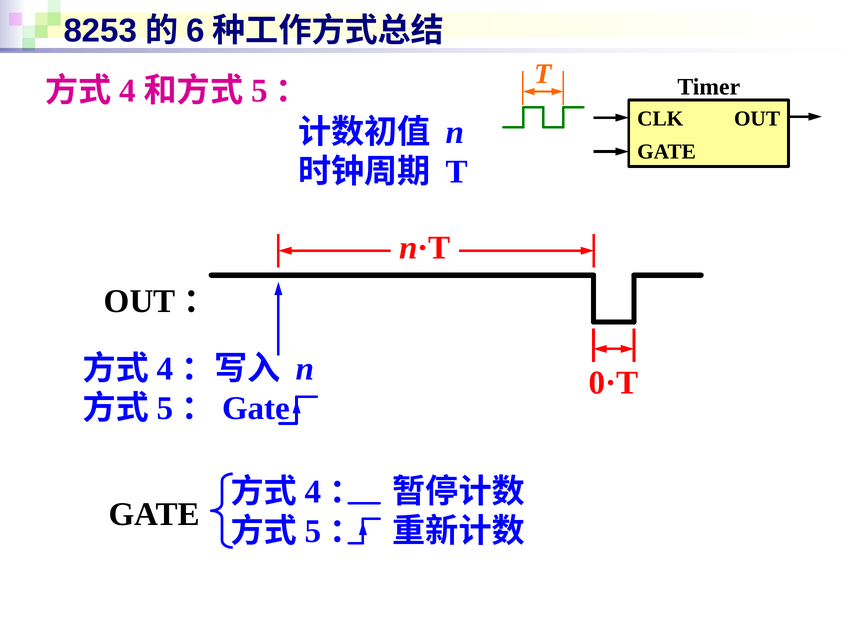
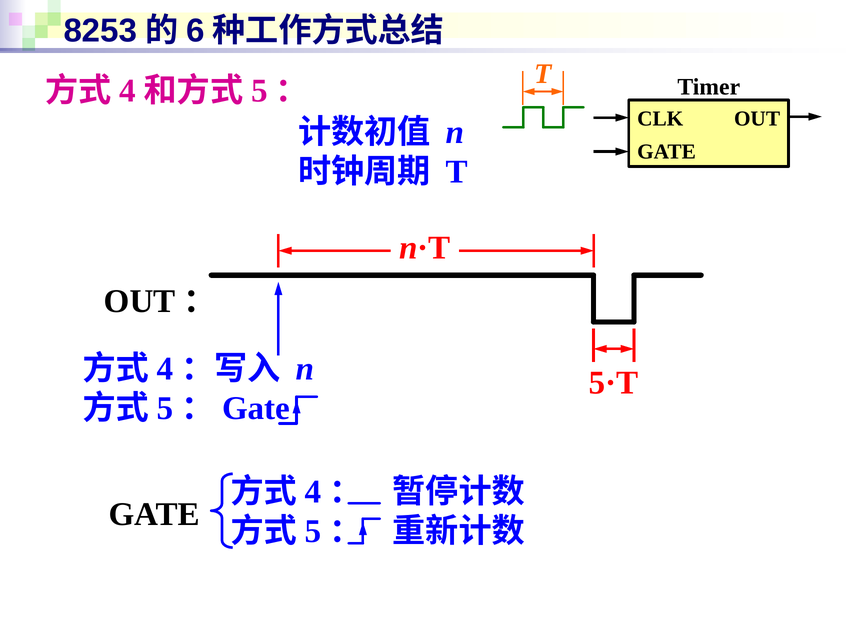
0·T: 0·T -> 5·T (614, 383)
